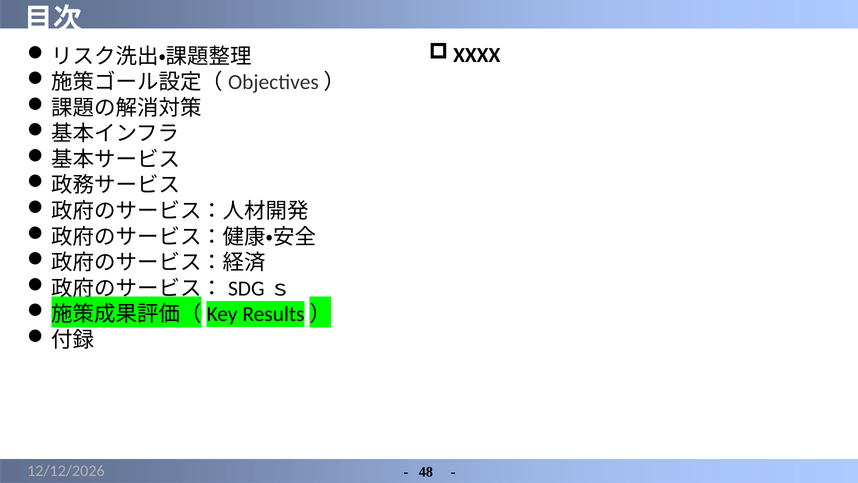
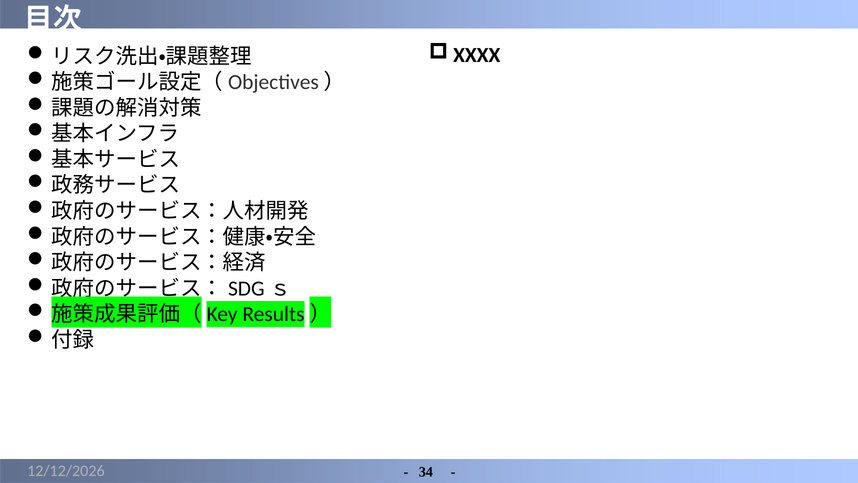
48: 48 -> 34 (426, 472)
